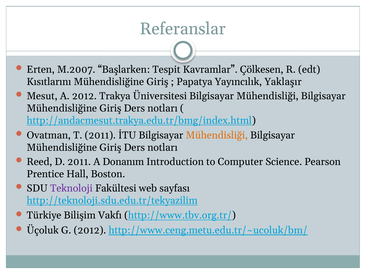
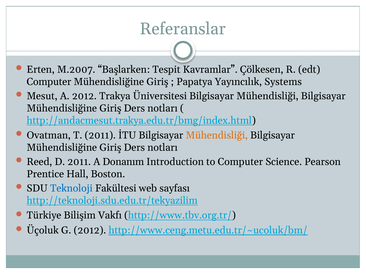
Kısıtlarını: Kısıtlarını -> Computer (49, 82)
Yaklaşır: Yaklaşır -> Systems (283, 82)
Teknoloji colour: purple -> blue (71, 189)
